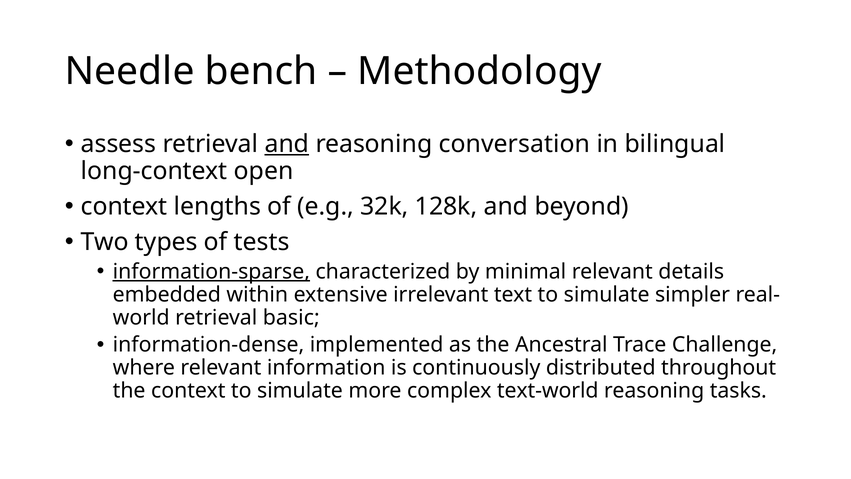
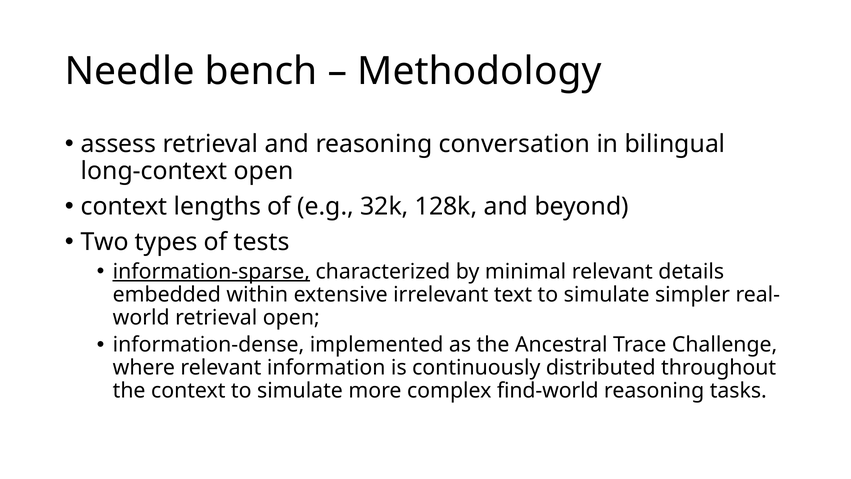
and underline: present -> none (287, 144)
retrieval basic: basic -> open (291, 317)
text-world: text-world -> find-world (548, 391)
